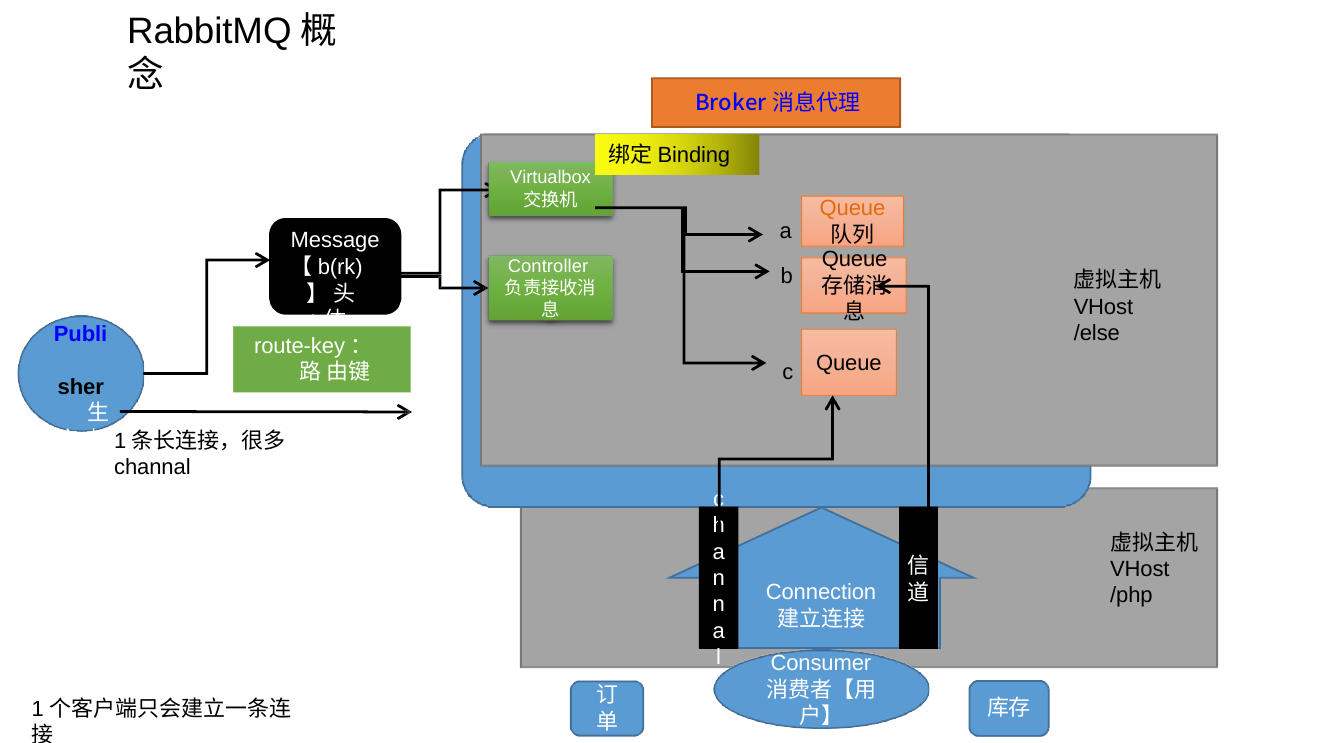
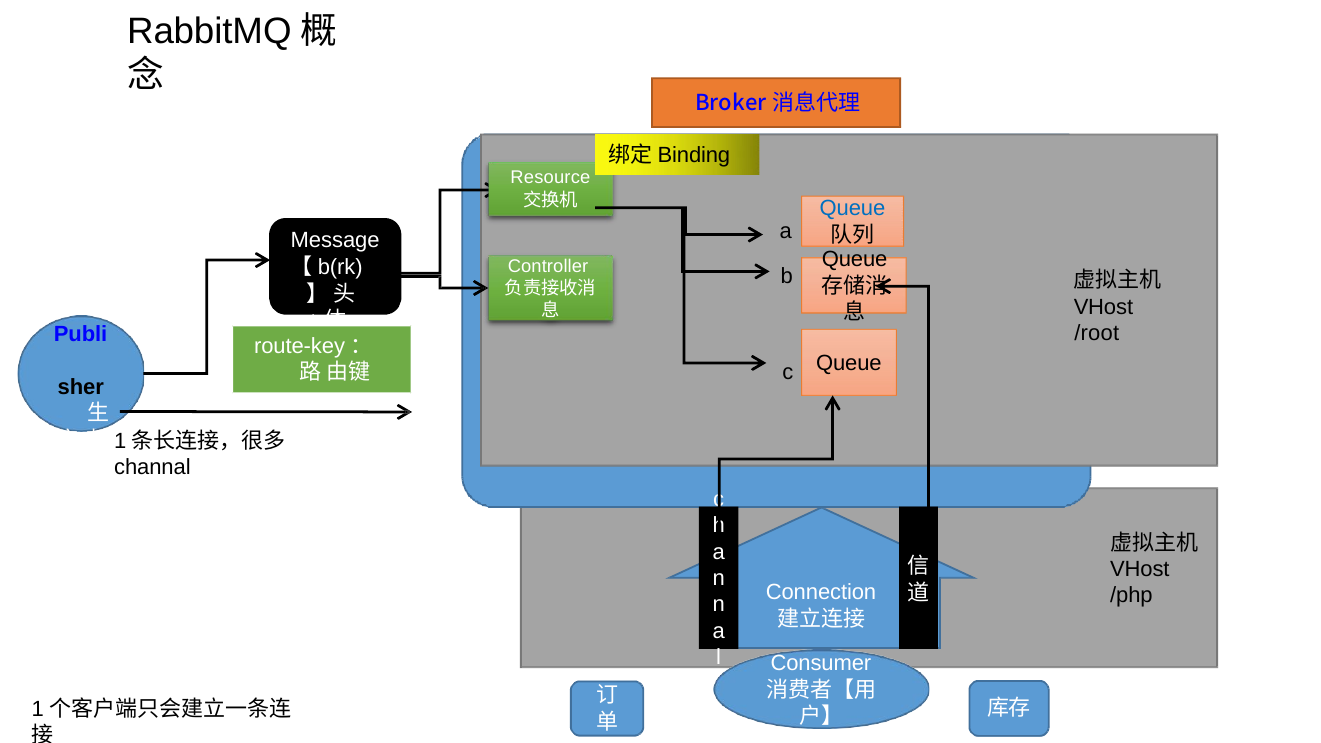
Virtualbox: Virtualbox -> Resource (550, 178)
Queue colour: orange -> blue (852, 208)
/else: /else -> /root (1097, 333)
